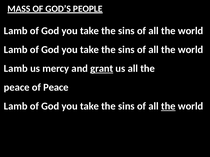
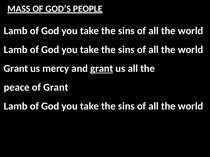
Lamb: Lamb -> Grant (16, 69)
of Peace: Peace -> Grant (56, 88)
the underline: present -> none (168, 106)
